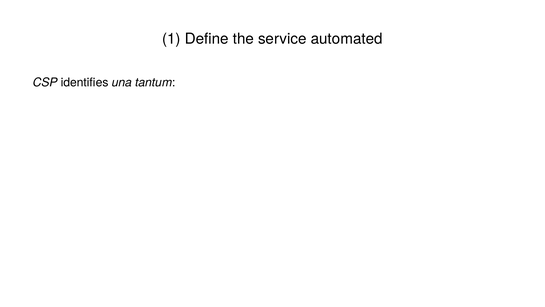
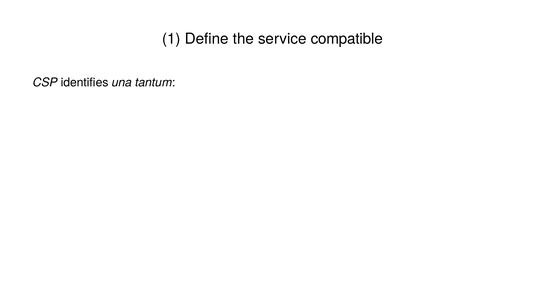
automated: automated -> compatible (347, 39)
